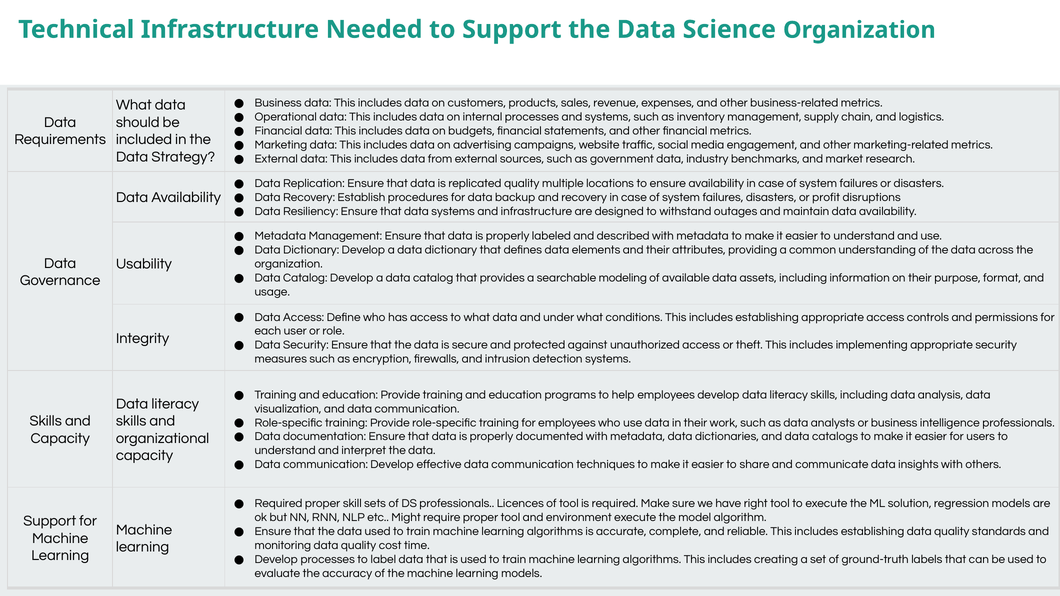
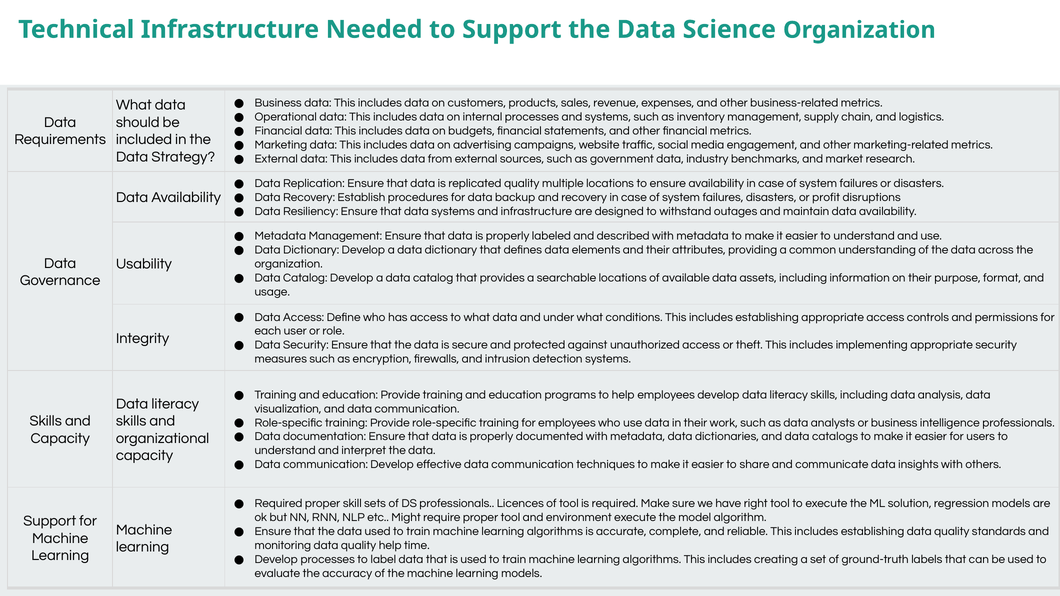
searchable modeling: modeling -> locations (623, 278)
quality cost: cost -> help (390, 545)
